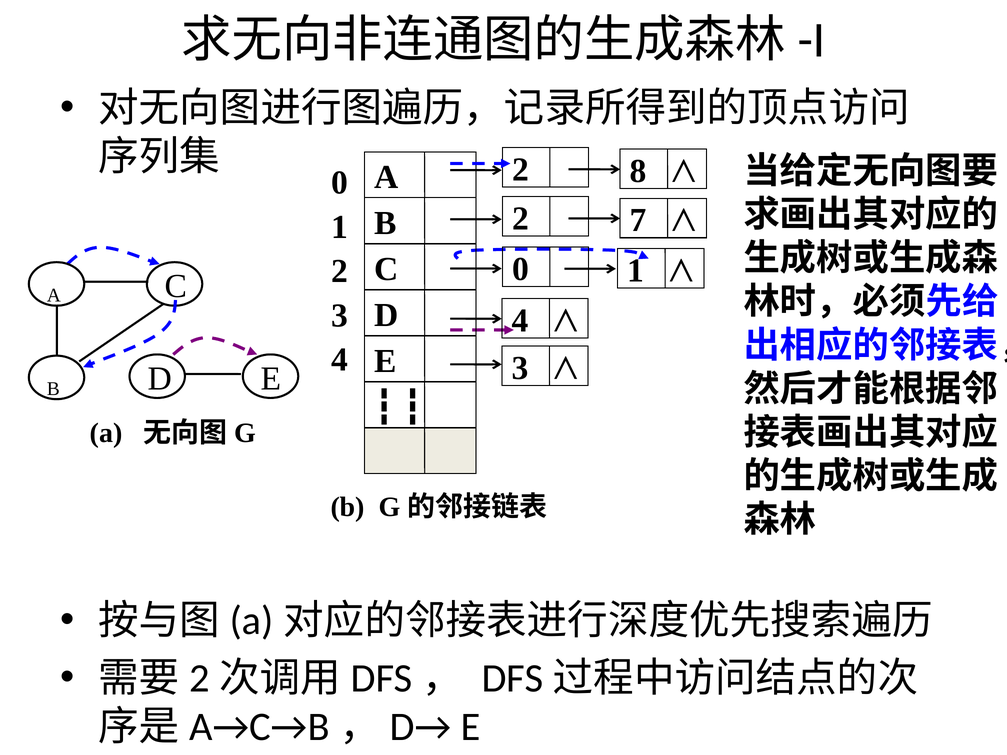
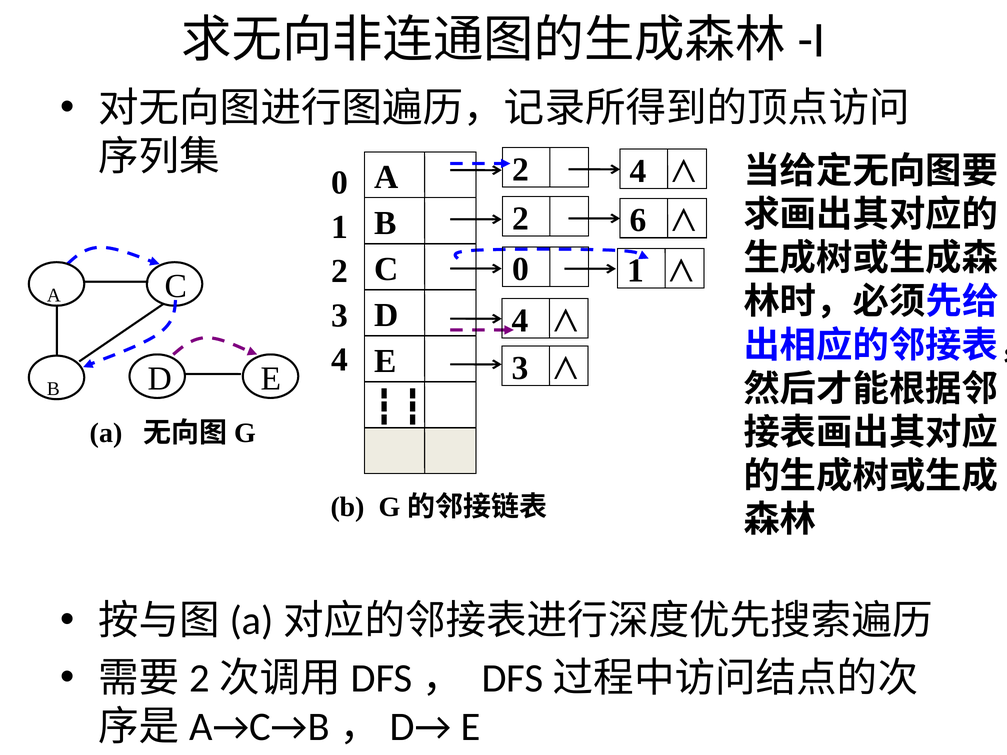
2 8: 8 -> 4 (638, 171)
7: 7 -> 6 (638, 220)
